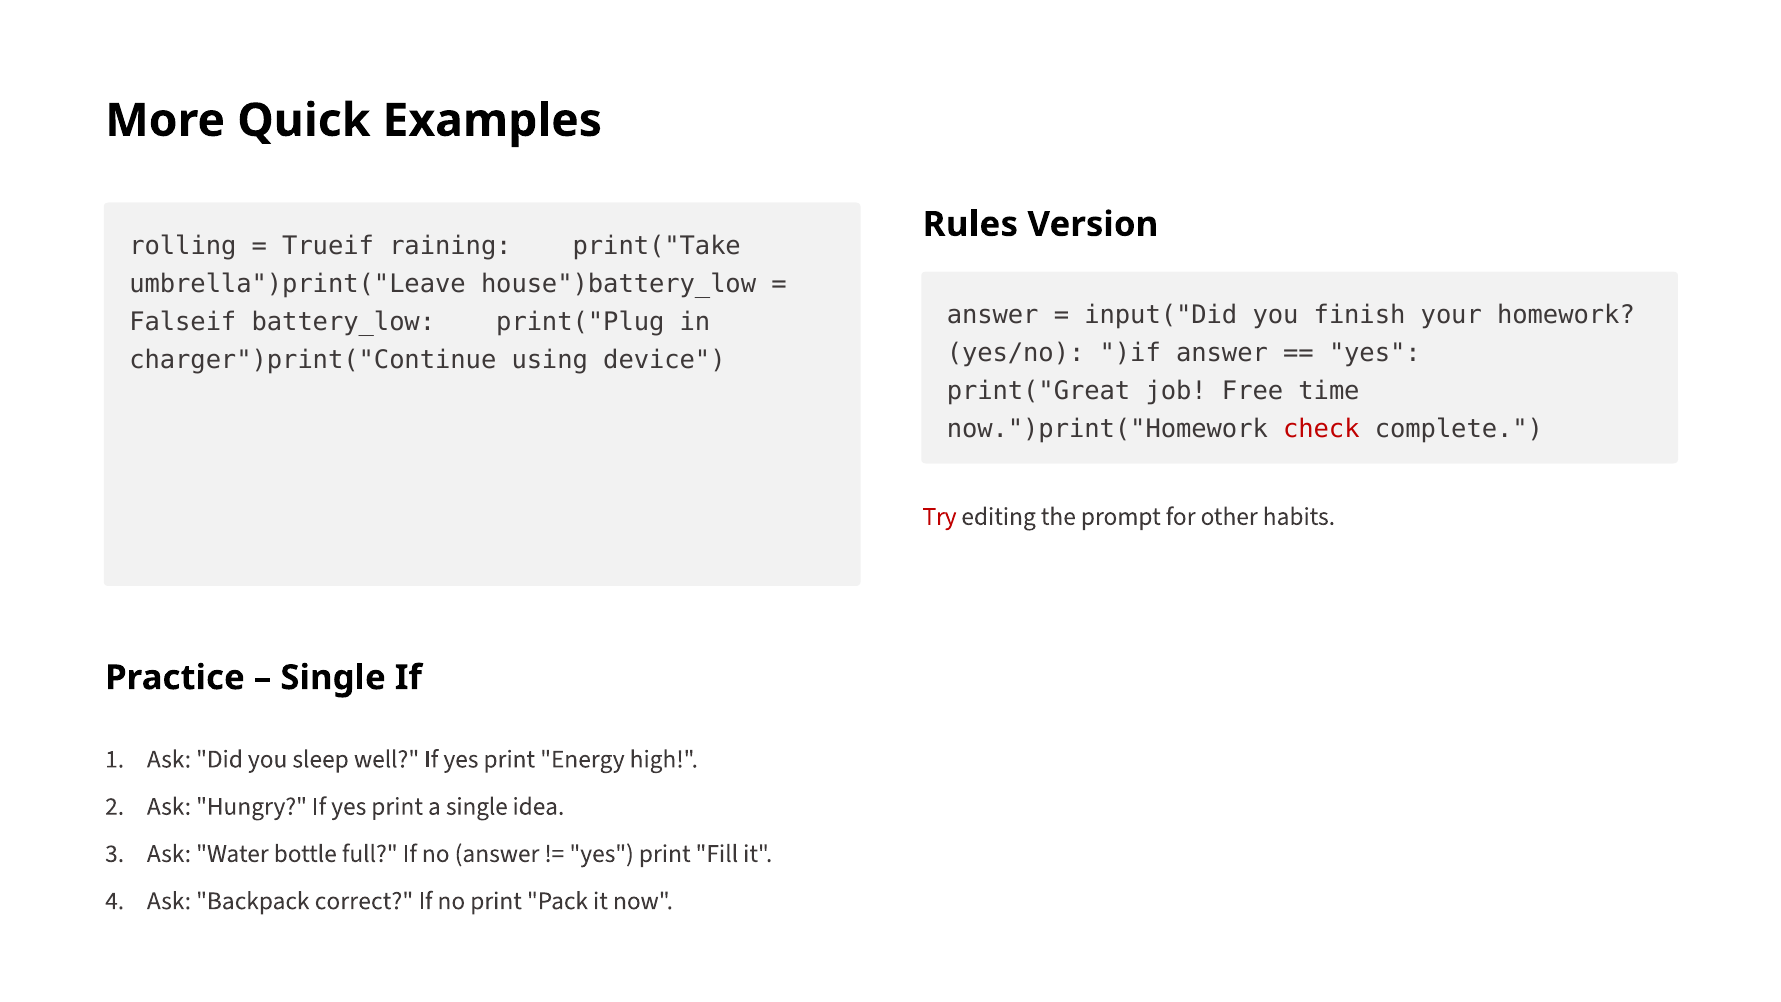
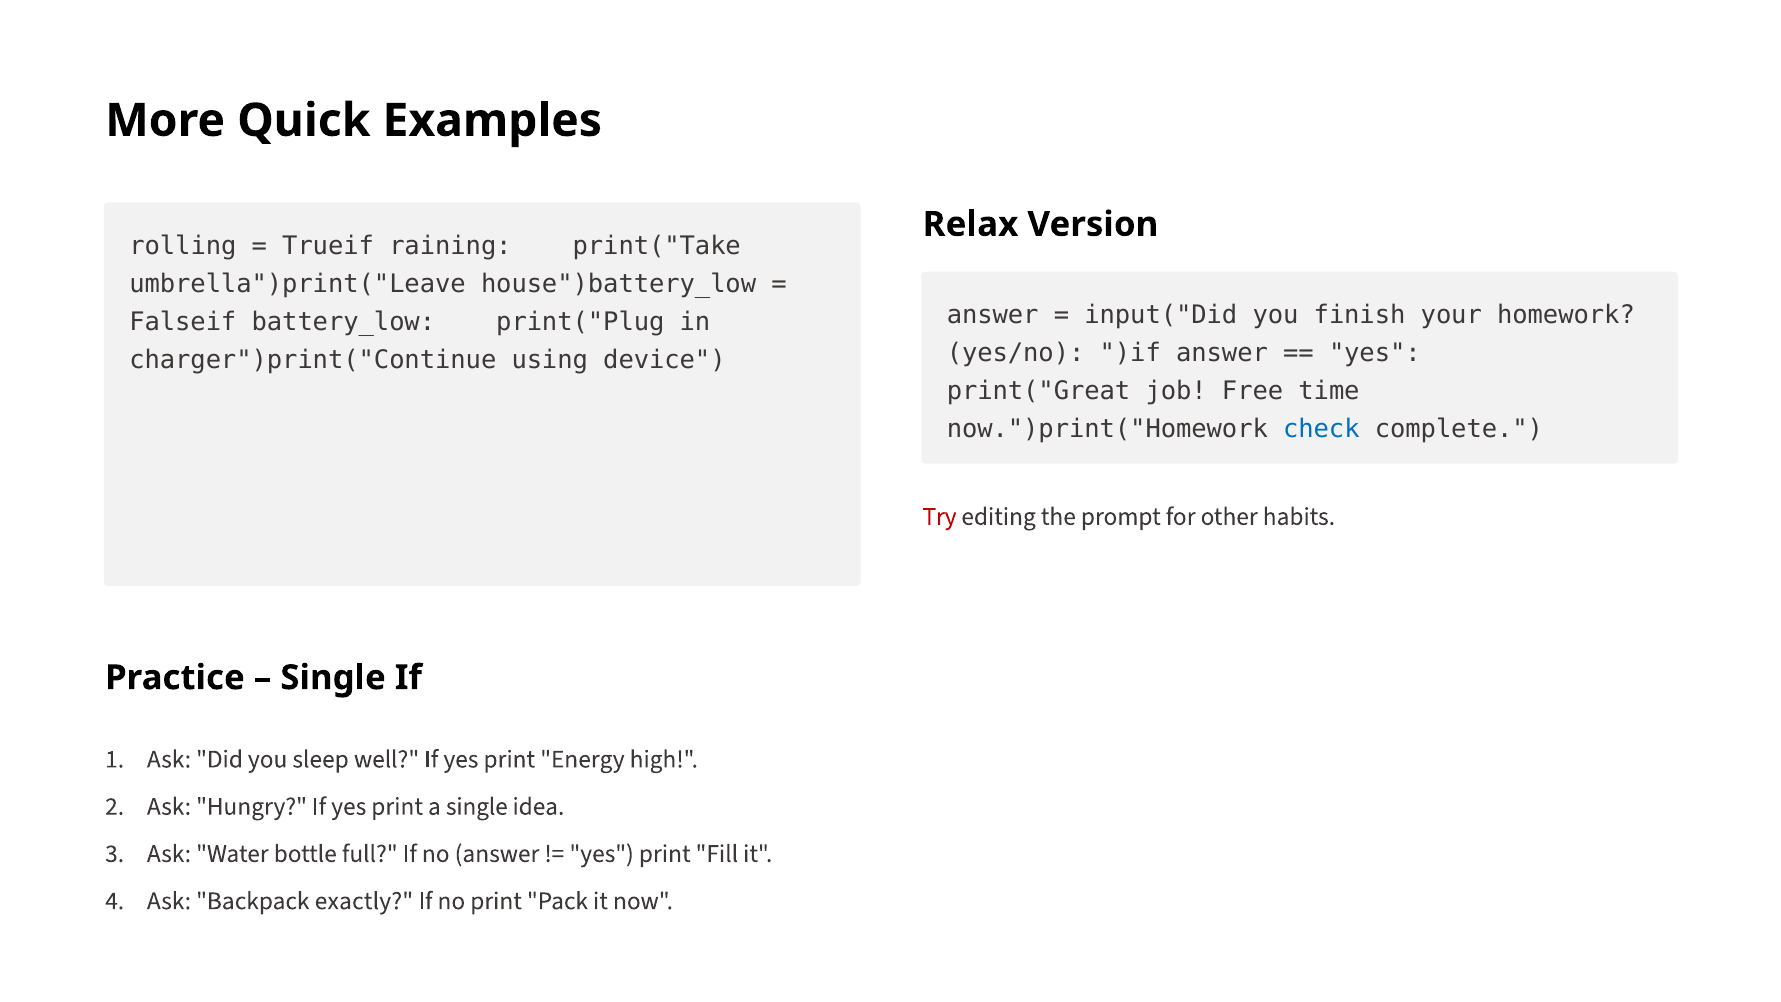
Rules: Rules -> Relax (970, 224)
check colour: red -> blue (1321, 429)
correct: correct -> exactly (364, 901)
